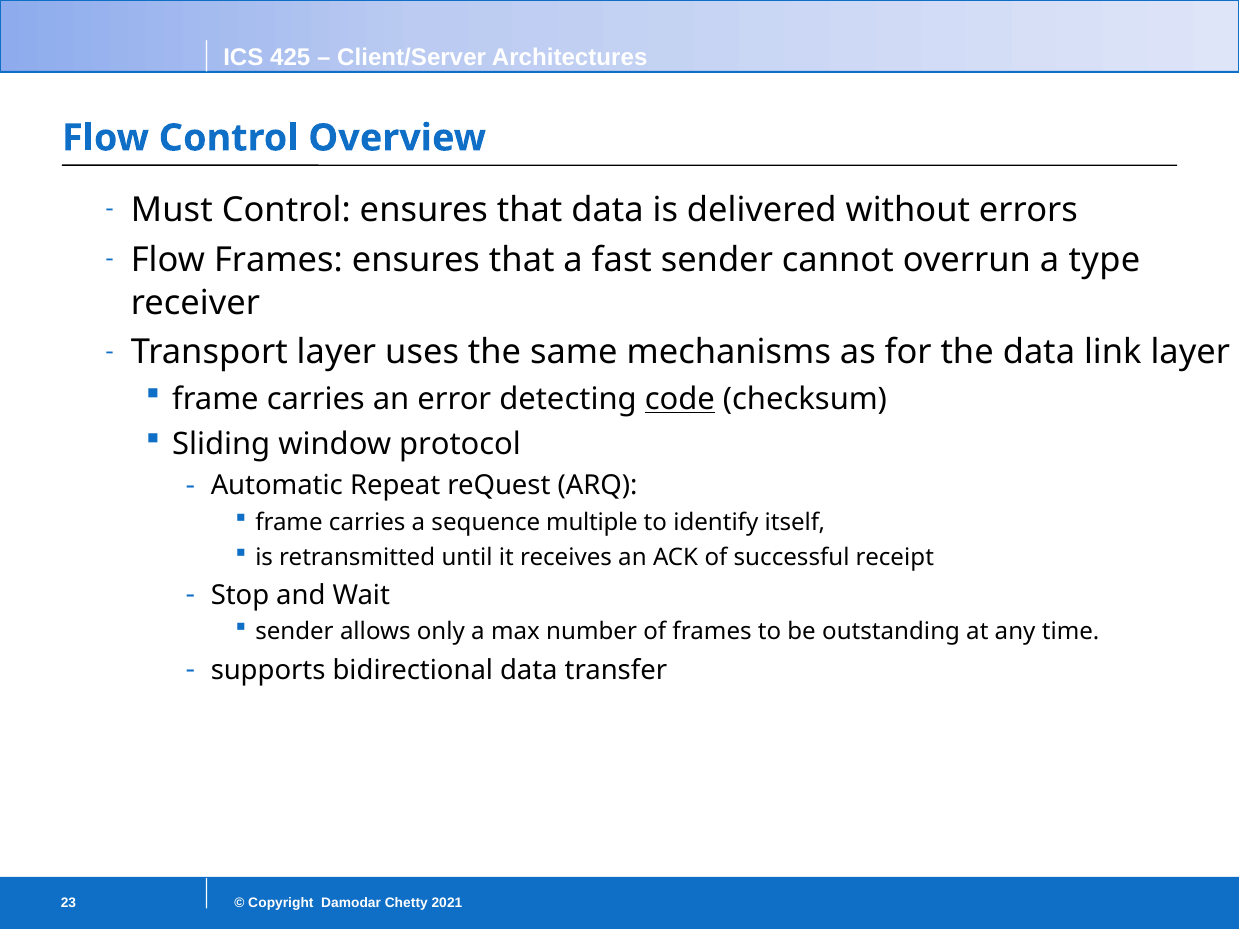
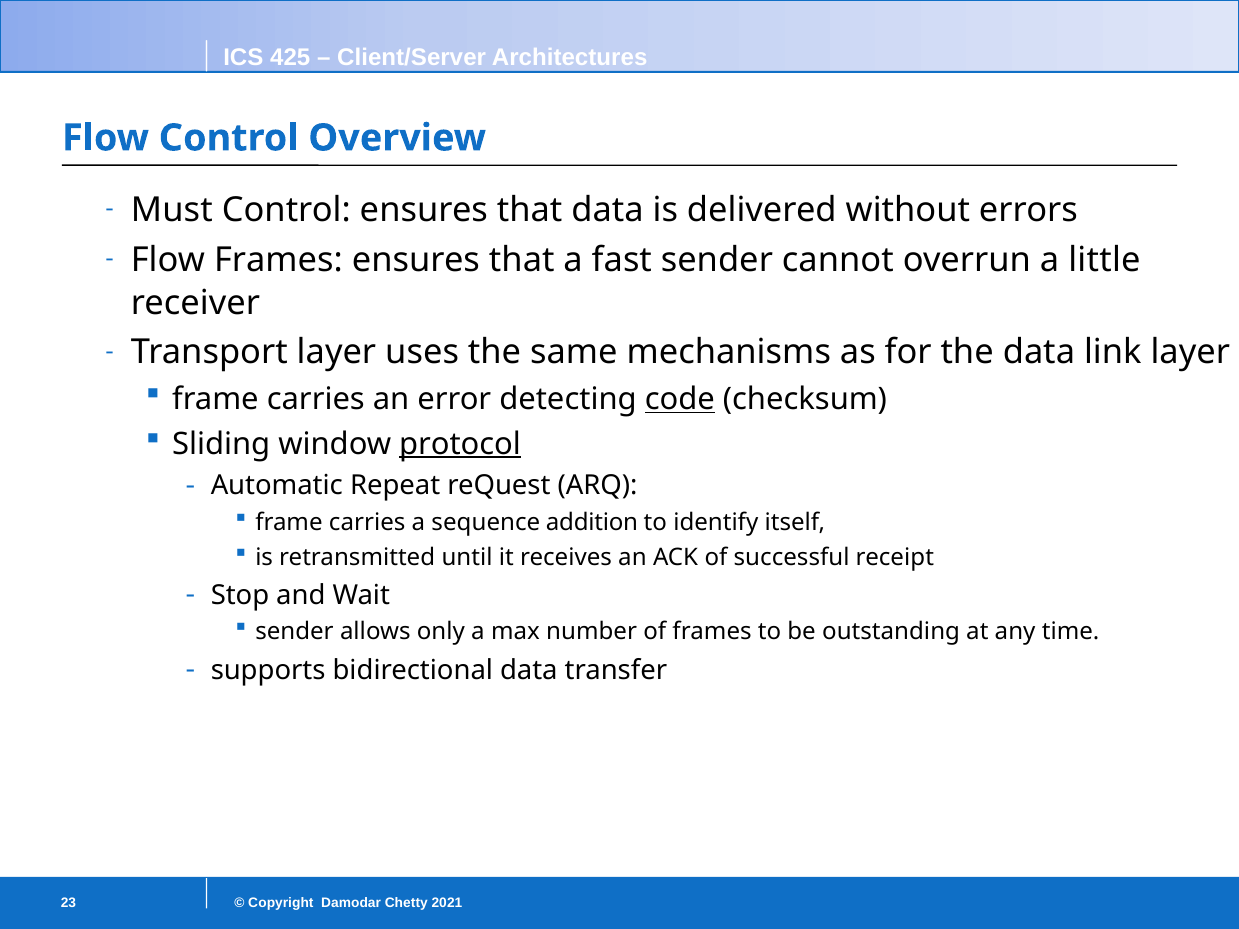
type: type -> little (1104, 260)
protocol underline: none -> present (460, 444)
multiple: multiple -> addition (592, 522)
